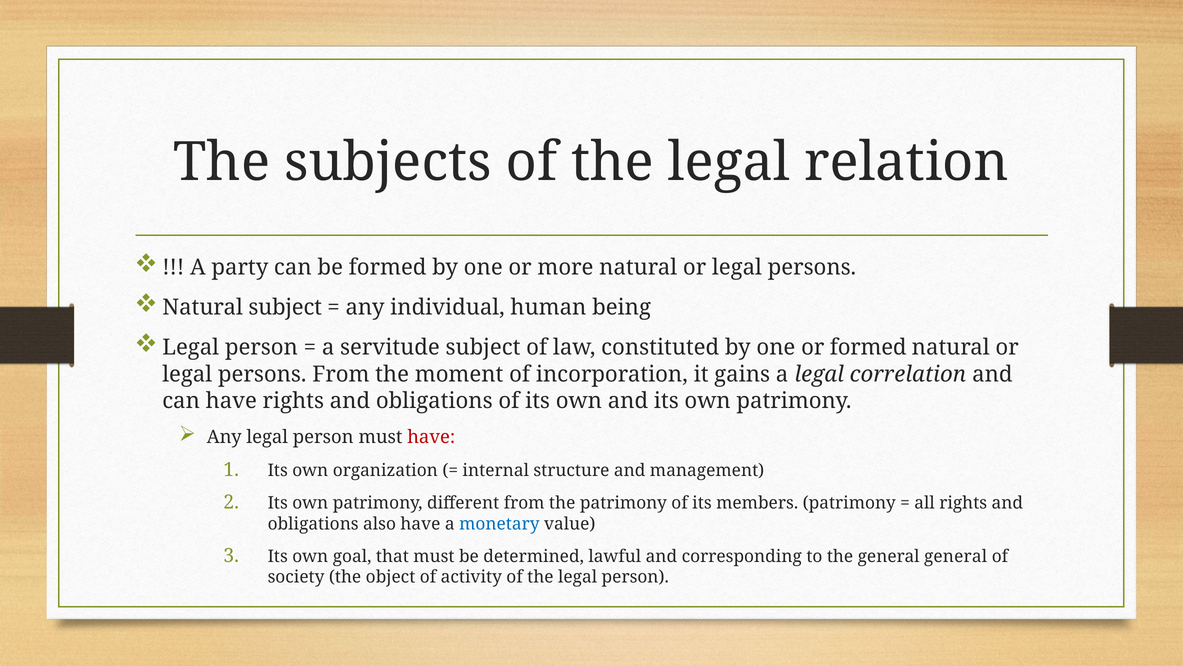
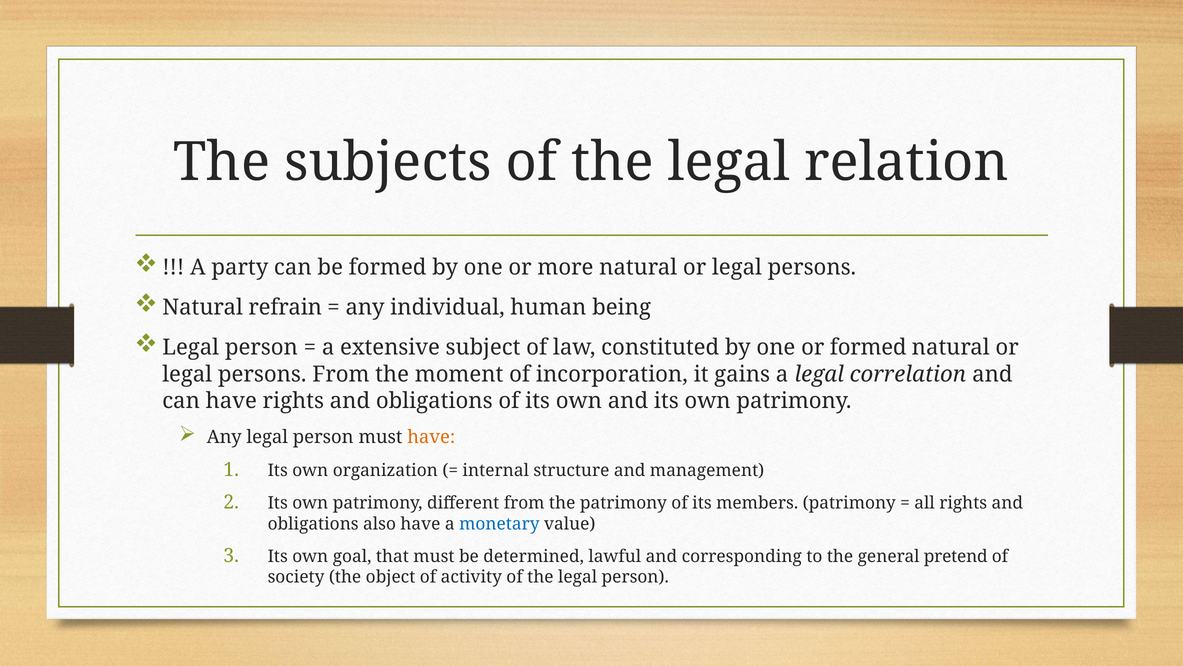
Natural subject: subject -> refrain (285, 307)
servitude: servitude -> extensive (390, 347)
have colour: red -> orange (431, 437)
general general: general -> pretend (956, 556)
